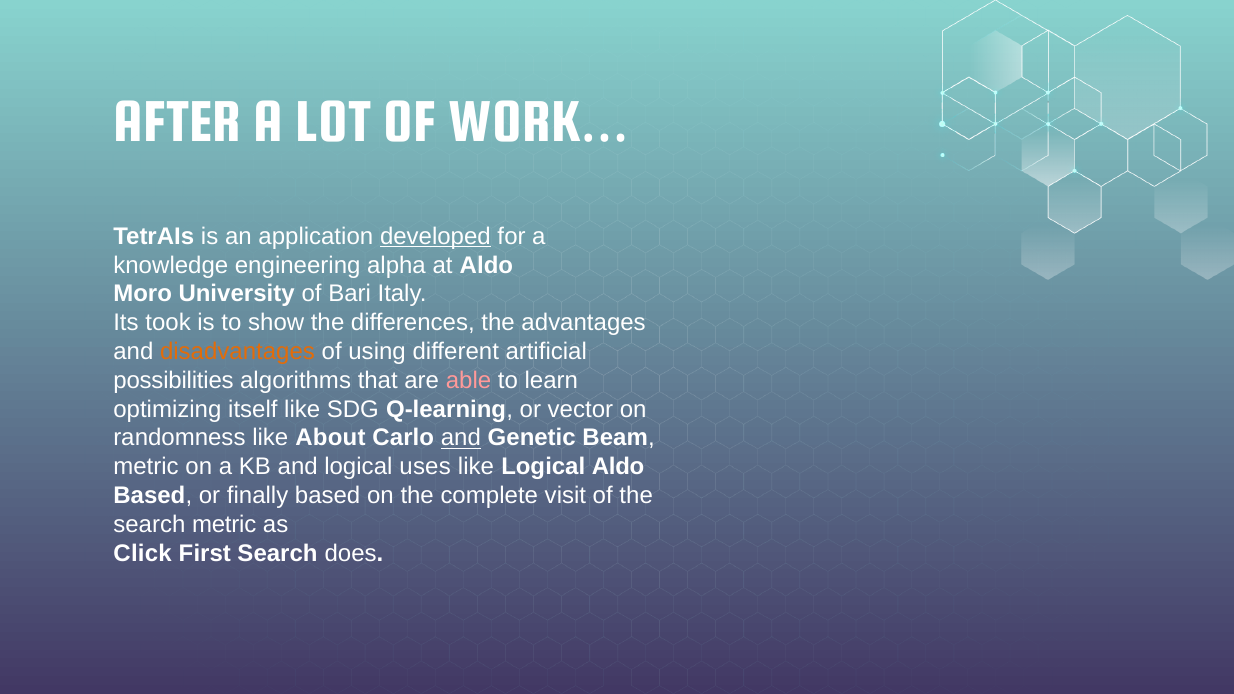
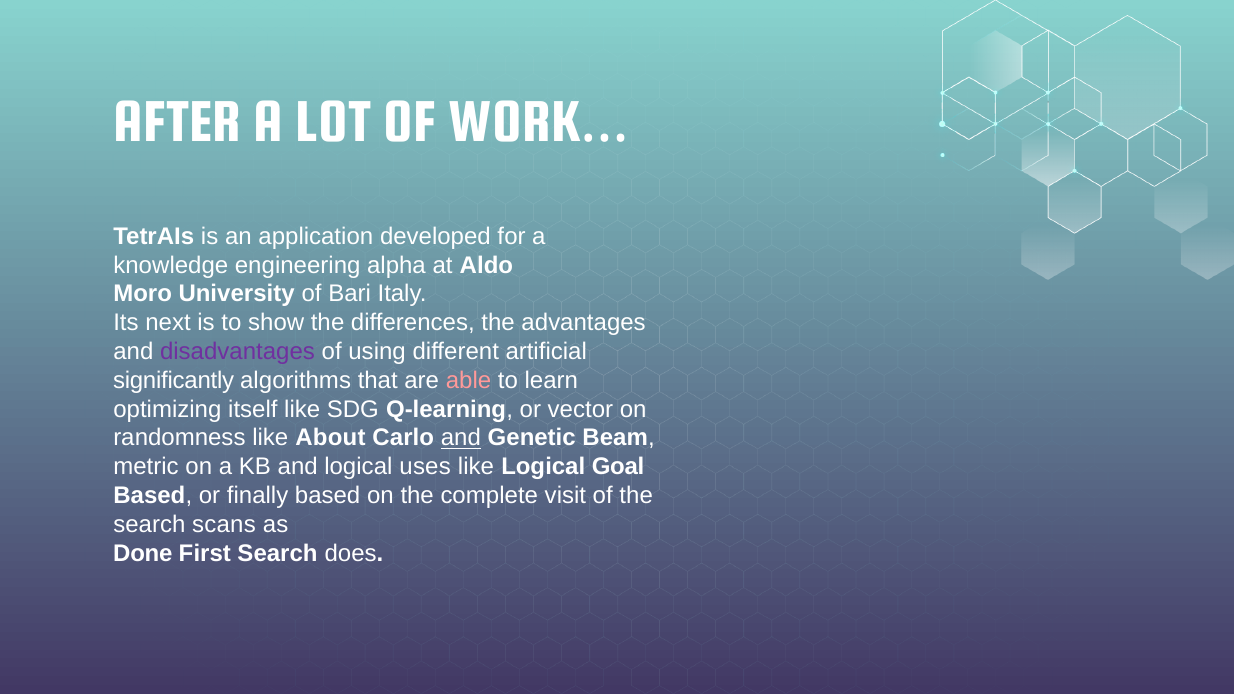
developed underline: present -> none (435, 236)
took: took -> next (168, 323)
disadvantages colour: orange -> purple (237, 352)
possibilities: possibilities -> significantly (174, 380)
Logical Aldo: Aldo -> Goal (618, 467)
search metric: metric -> scans (224, 524)
Click: Click -> Done (143, 553)
